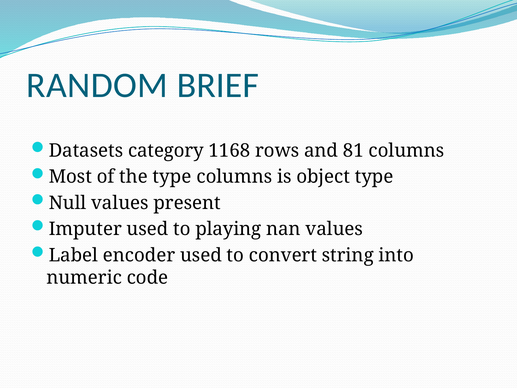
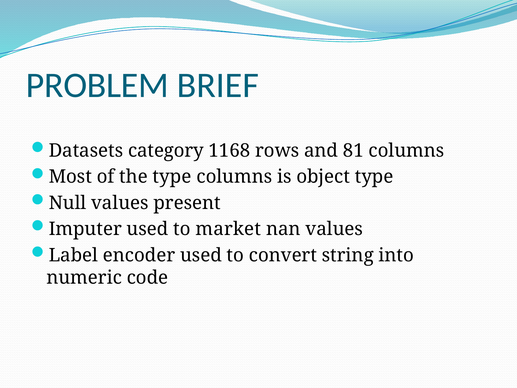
RANDOM: RANDOM -> PROBLEM (97, 85)
playing: playing -> market (228, 229)
